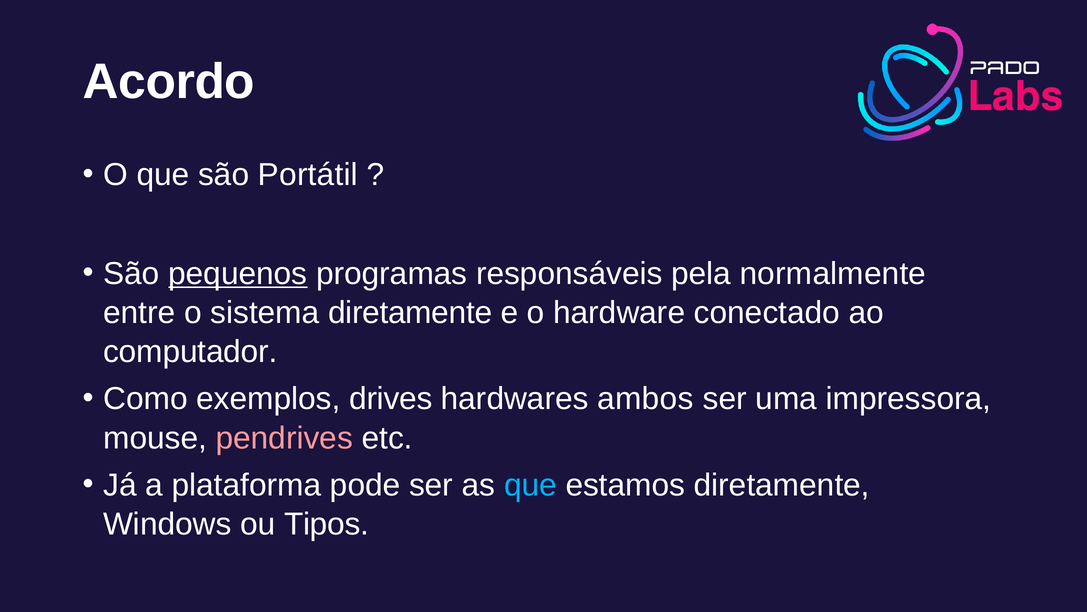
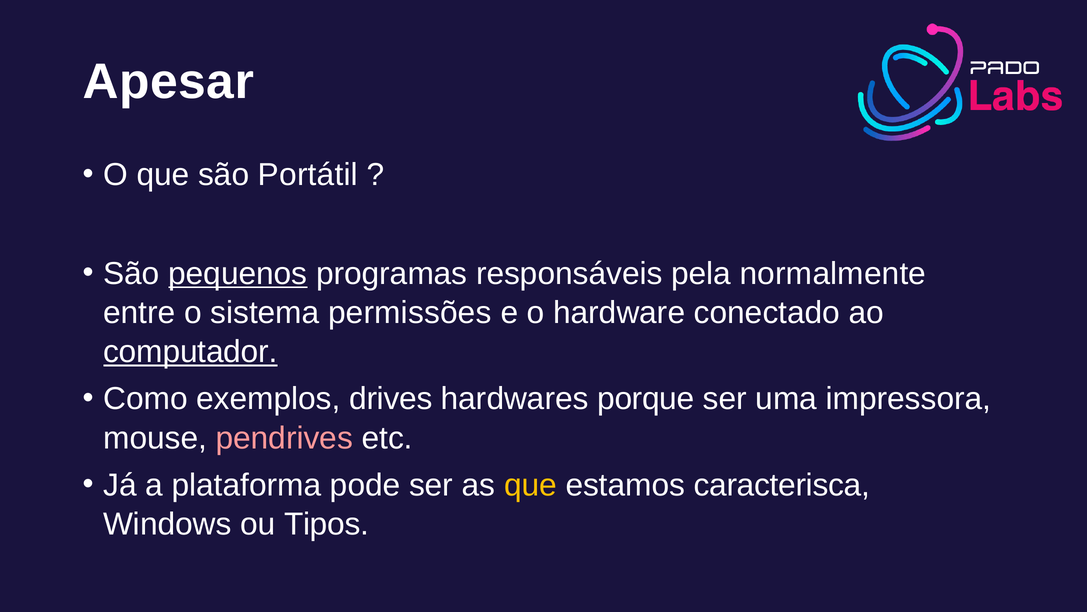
Acordo: Acordo -> Apesar (168, 82)
sistema diretamente: diretamente -> permissões (410, 312)
computador underline: none -> present (190, 351)
ambos: ambos -> porque (646, 399)
que colour: light blue -> yellow (530, 485)
estamos diretamente: diretamente -> caracterisca (782, 485)
